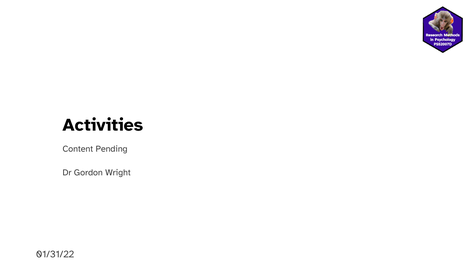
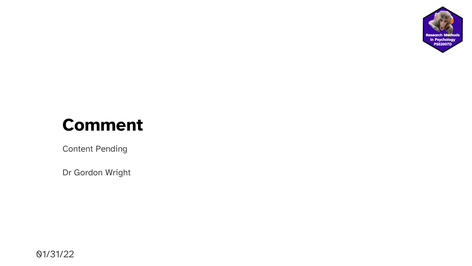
Activities: Activities -> Comment (103, 125)
